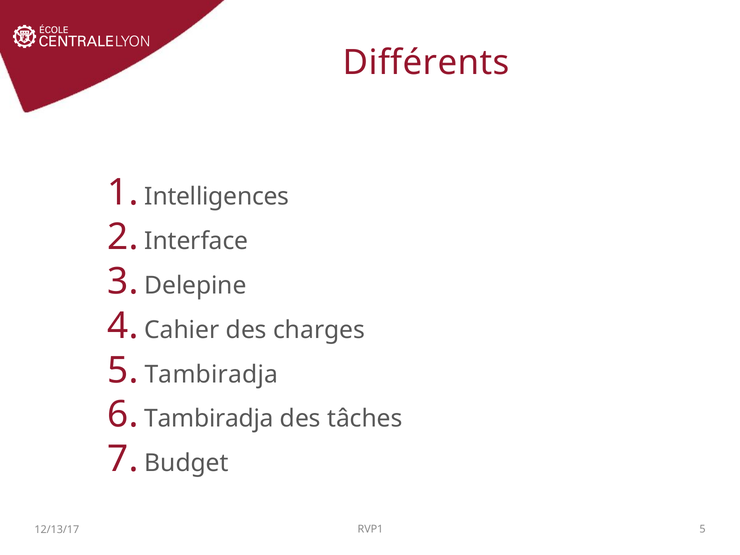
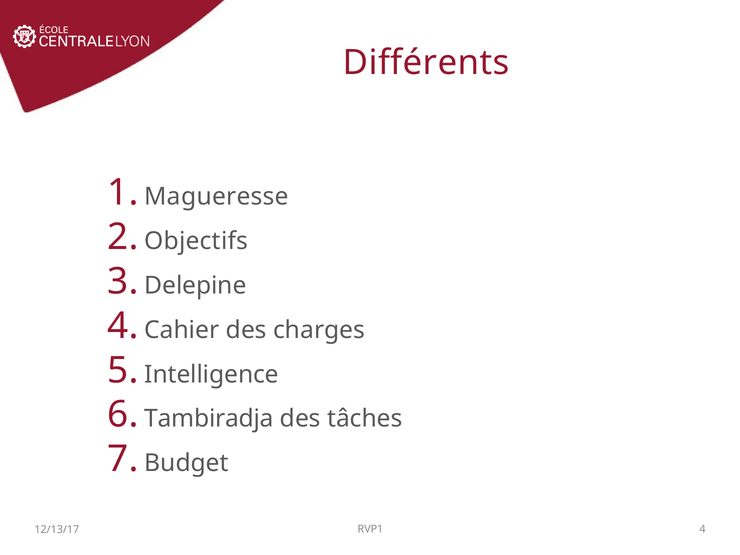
Intelligences: Intelligences -> Magueresse (217, 197)
Interface: Interface -> Objectifs (196, 241)
Tambiradja: Tambiradja -> Intelligence (212, 374)
RVP1 5: 5 -> 4 (702, 529)
